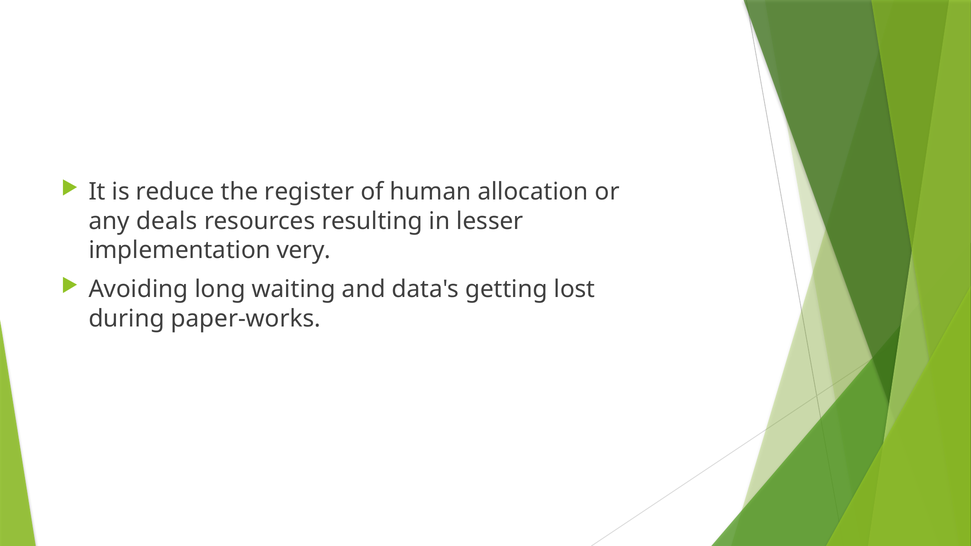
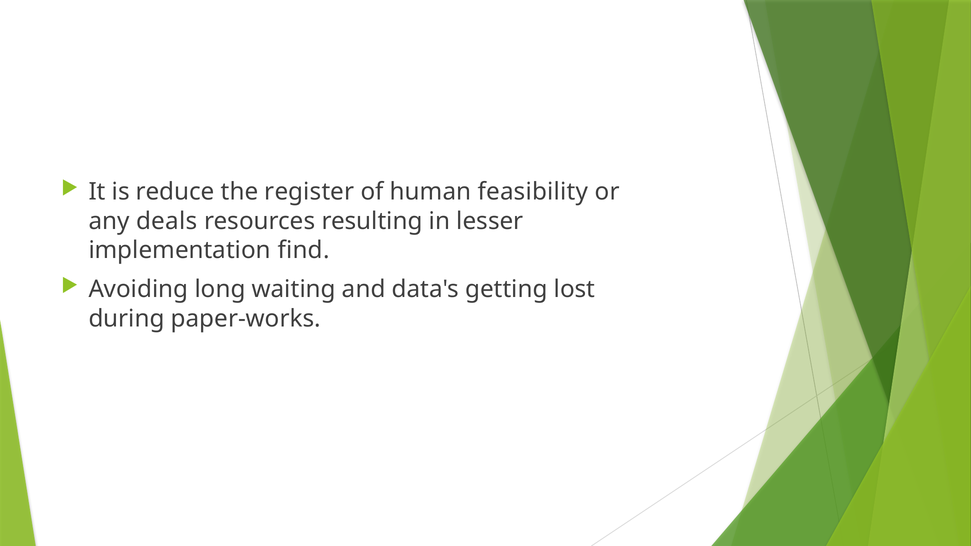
allocation: allocation -> feasibility (533, 192)
very: very -> find (304, 250)
